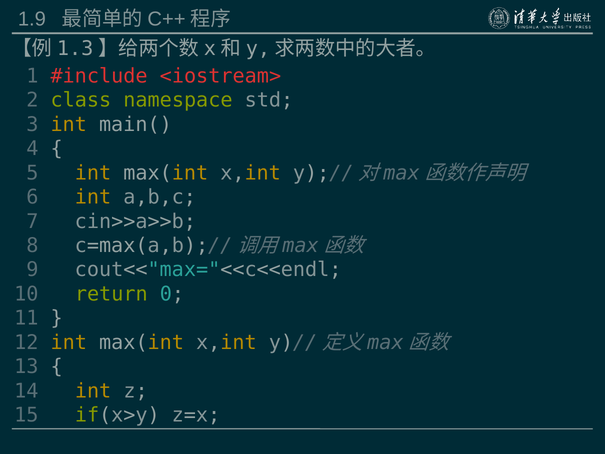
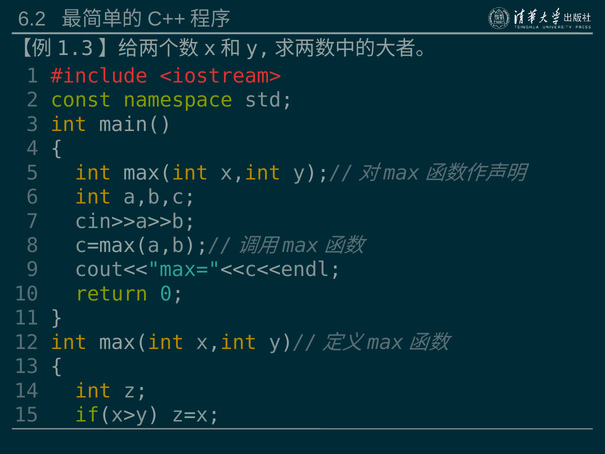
1.9: 1.9 -> 6.2 (32, 19)
class: class -> const (81, 100)
